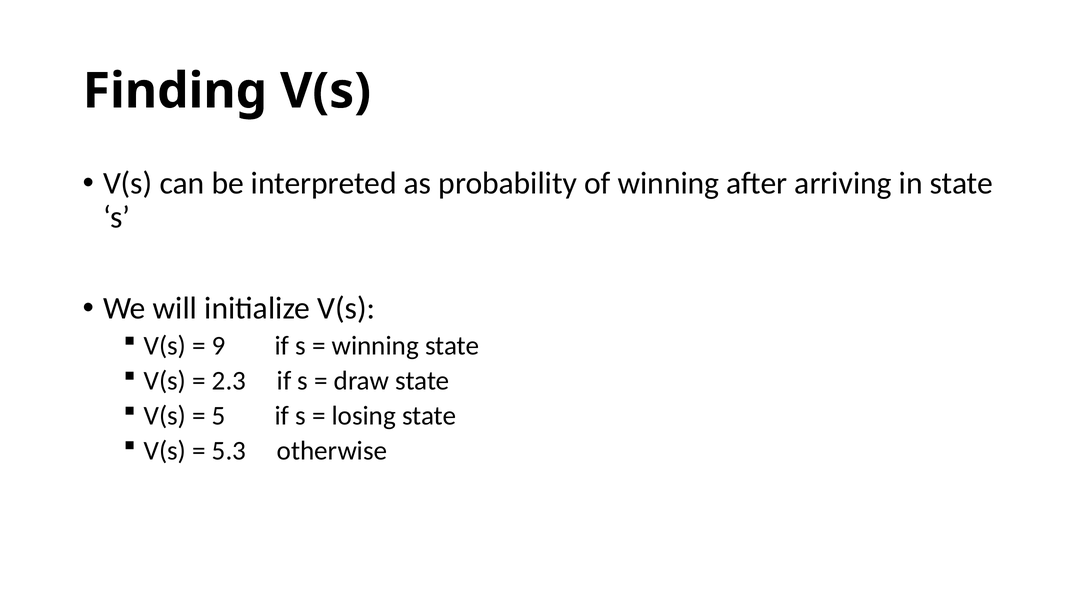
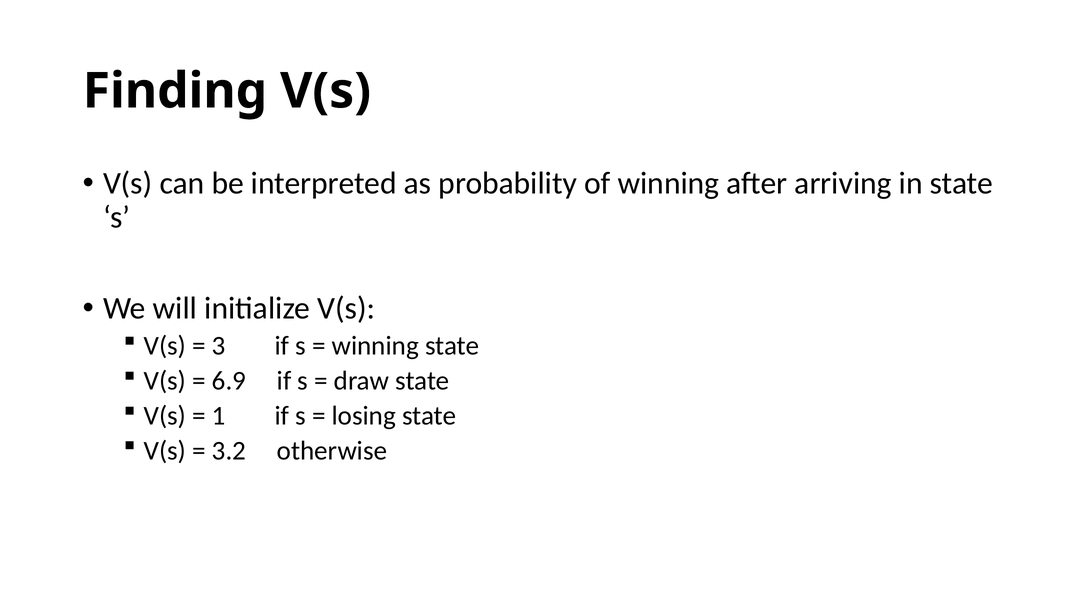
9: 9 -> 3 (219, 346)
2.3: 2.3 -> 6.9 (229, 381)
5: 5 -> 1 (219, 416)
5.3: 5.3 -> 3.2 (229, 451)
